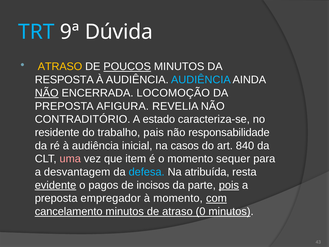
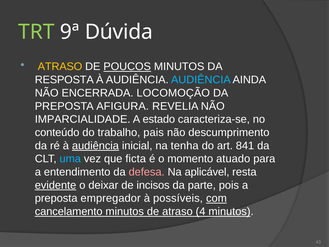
TRT colour: light blue -> light green (36, 32)
NÃO underline: present -> none (47, 93)
CONTRADITÓRIO: CONTRADITÓRIO -> IMPARCIALIDADE (83, 119)
residente: residente -> conteúdo (57, 132)
responsabilidade: responsabilidade -> descumprimento (229, 132)
audiência underline: none -> present (95, 146)
casos: casos -> tenha (185, 146)
840: 840 -> 841 (245, 146)
uma colour: pink -> light blue (70, 159)
item: item -> ficta (136, 159)
sequer: sequer -> atuado (233, 159)
desvantagem: desvantagem -> entendimento (77, 172)
defesa colour: light blue -> pink (147, 172)
atribuída: atribuída -> aplicável (207, 172)
pagos: pagos -> deixar (103, 185)
pois underline: present -> none (229, 185)
à momento: momento -> possíveis (178, 198)
0: 0 -> 4 (201, 211)
